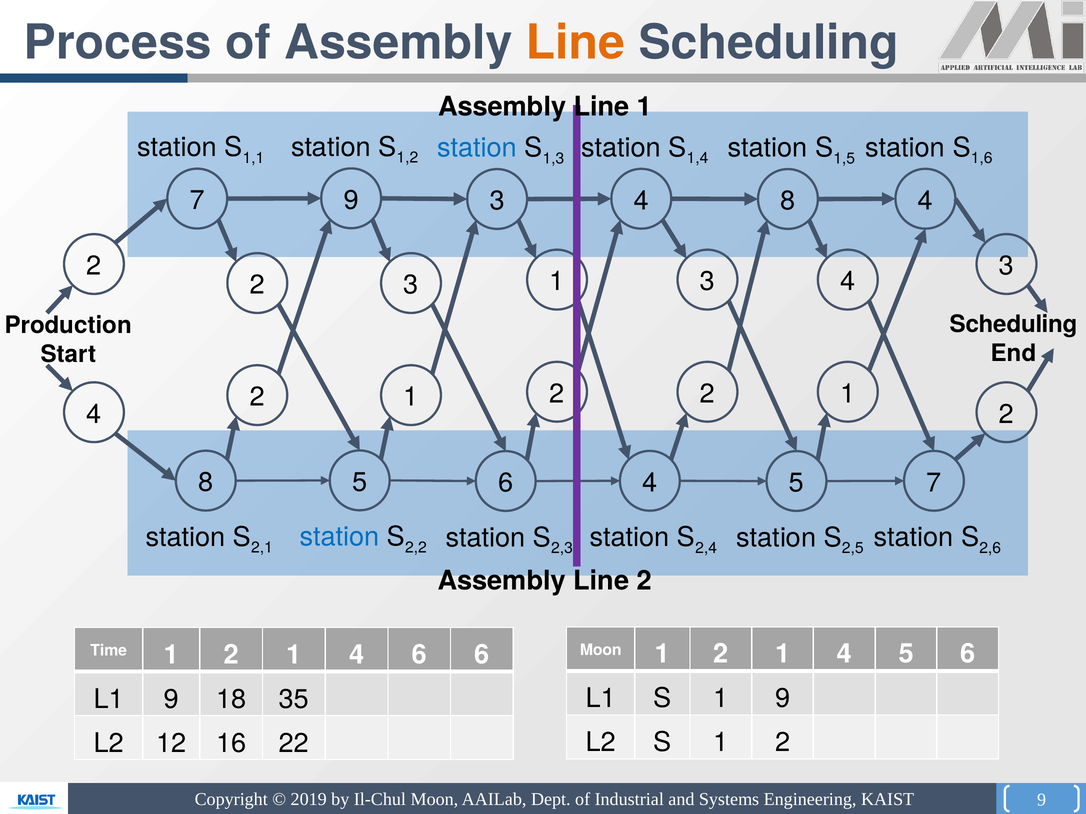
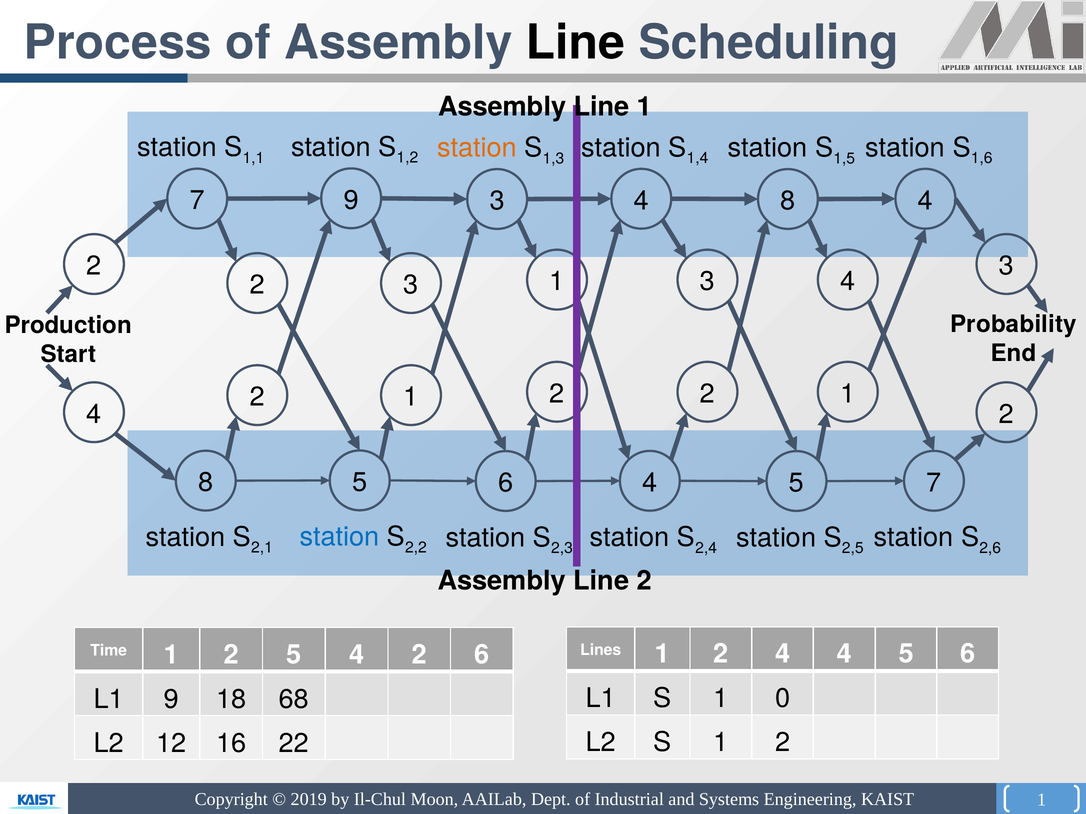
Line colour: orange -> black (575, 43)
station colour: blue -> orange (477, 148)
Scheduling: Scheduling -> Probability (1014, 325)
Moon: Moon -> Lines (601, 651)
1: 1 -> 4 (783, 654)
Time 1 2 1: 1 -> 5 (294, 655)
6: 6 -> 2 (419, 655)
1 9: 9 -> 0 (783, 699)
35: 35 -> 68 (294, 700)
9: 9 -> 1 (1042, 800)
